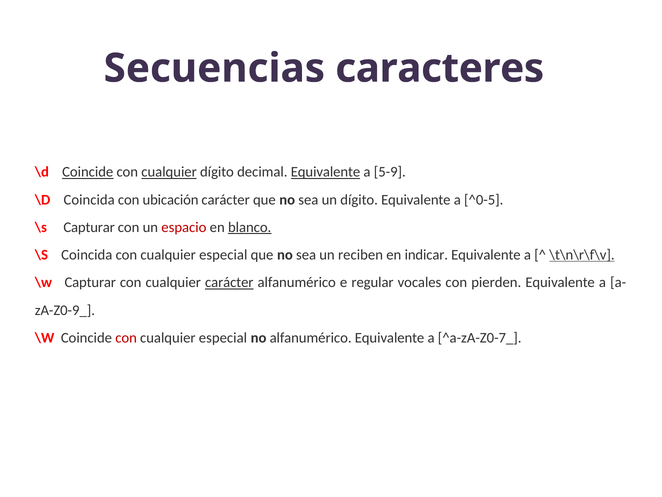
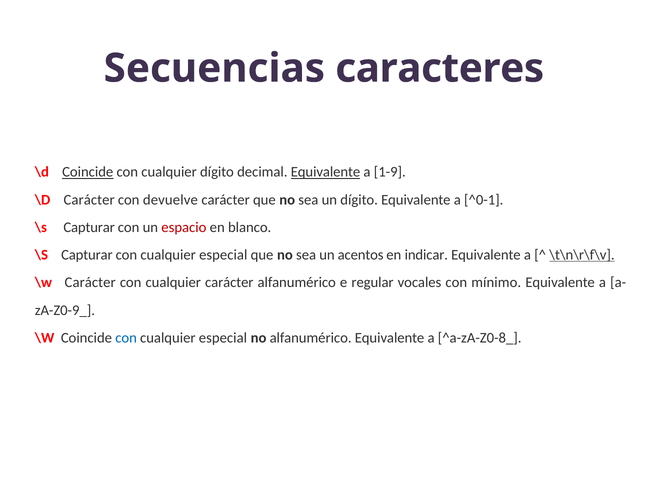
cualquier underline: present -> none (169, 172)
5-9: 5-9 -> 1-9 (390, 172)
\D Coincida: Coincida -> Carácter (89, 200)
ubicación: ubicación -> devuelve (170, 200)
^0-5: ^0-5 -> ^0-1 (484, 200)
blanco underline: present -> none (250, 227)
Coincida: Coincida -> Capturar (87, 255)
reciben: reciben -> acentos (361, 255)
\w Capturar: Capturar -> Carácter (90, 282)
carácter underline: present -> none (229, 282)
pierden: pierden -> mínimo (496, 282)
con colour: red -> blue (126, 337)
^a-zA-Z0-7_: ^a-zA-Z0-7_ -> ^a-zA-Z0-8_ (480, 337)
